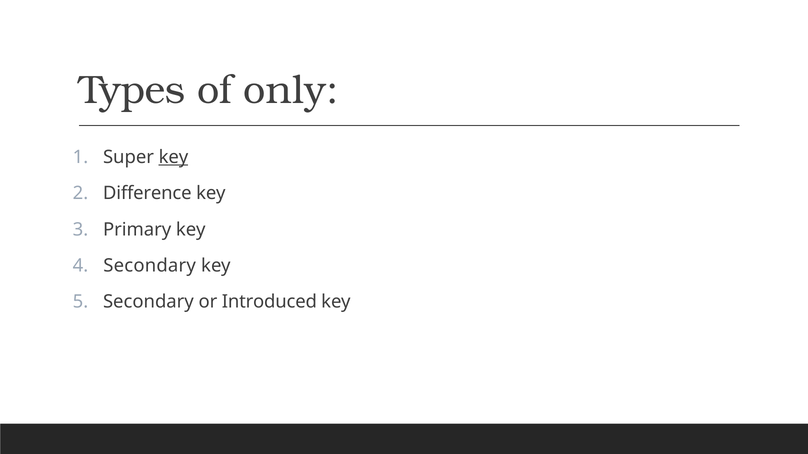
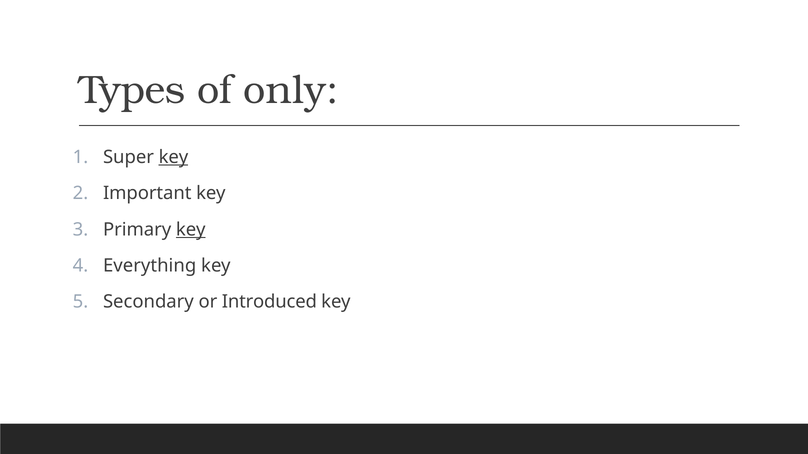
Difference: Difference -> Important (147, 194)
key underline: none -> present (191, 230)
Secondary: Secondary -> Everything (150, 266)
